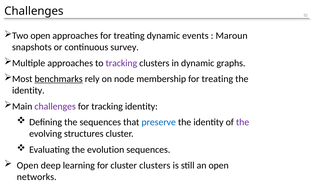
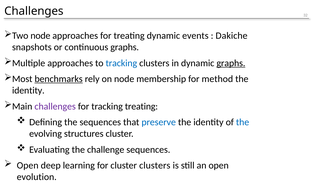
Two open: open -> node (40, 36)
Maroun: Maroun -> Dakiche (232, 36)
continuous survey: survey -> graphs (125, 47)
tracking colour: purple -> blue (121, 63)
graphs underline: none -> present (231, 63)
membership for treating: treating -> method (217, 79)
tracking identity: identity -> treating (141, 106)
the colour: purple -> blue (243, 122)
evolution: evolution -> challenge (106, 150)
networks: networks -> evolution (37, 177)
